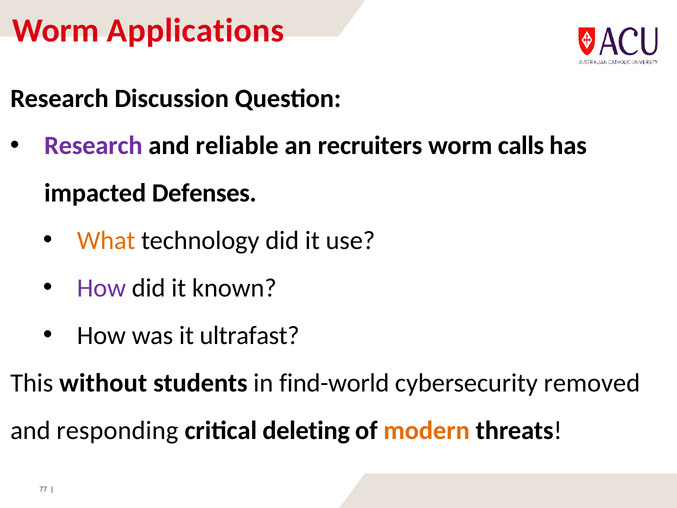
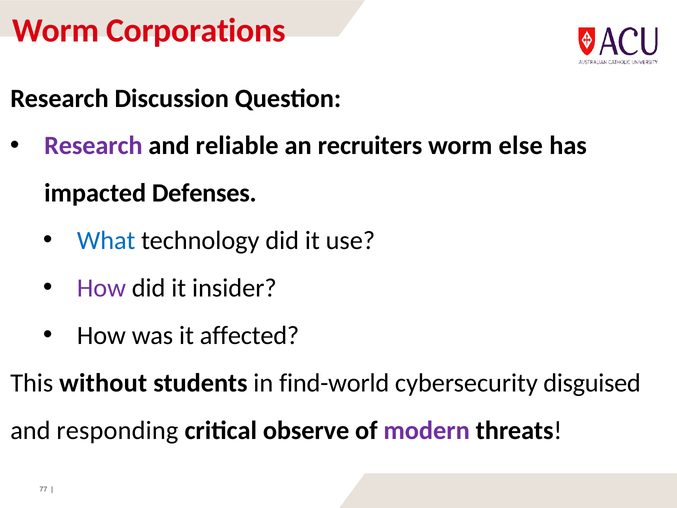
Applications: Applications -> Corporations (196, 31)
calls: calls -> else (521, 146)
What colour: orange -> blue (106, 241)
known: known -> insider (234, 288)
ultrafast: ultrafast -> affected (249, 335)
removed: removed -> disguised (592, 383)
deleting: deleting -> observe (306, 430)
modern colour: orange -> purple (427, 430)
